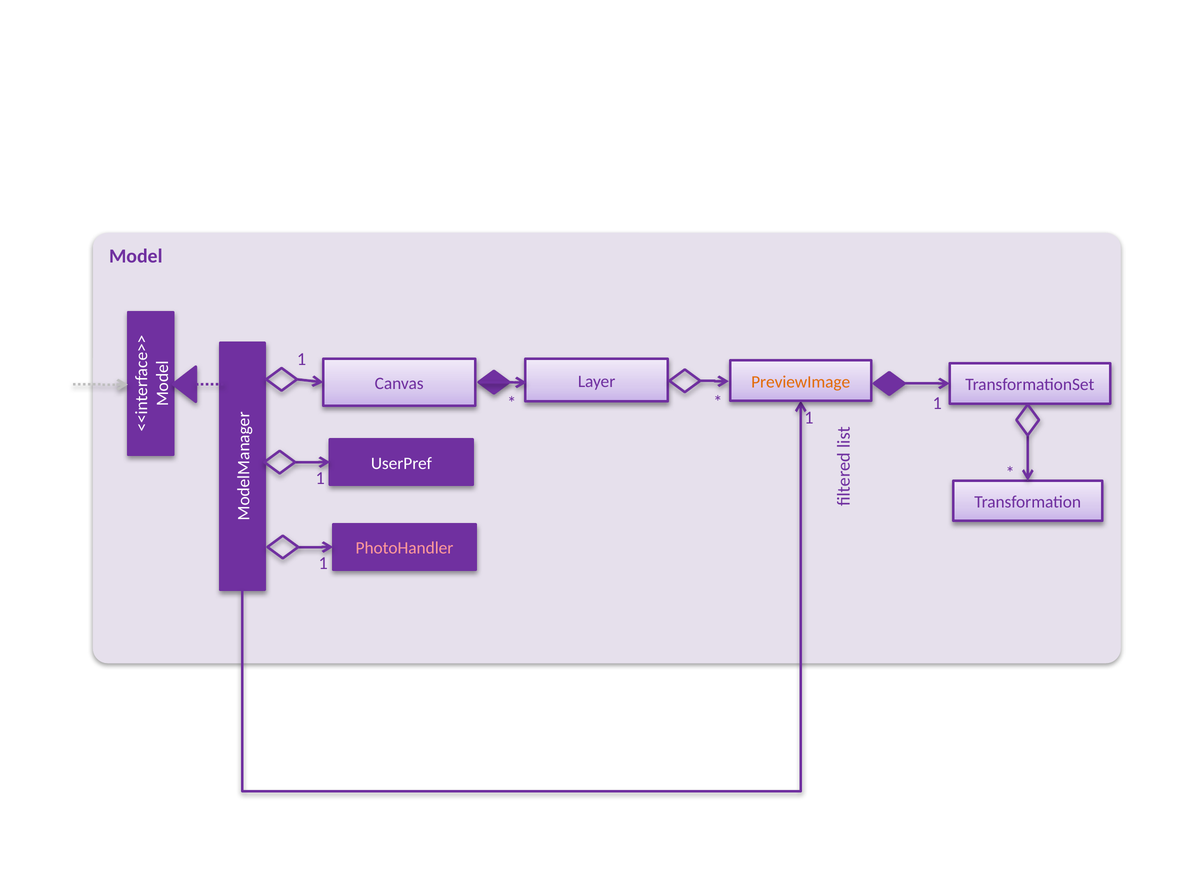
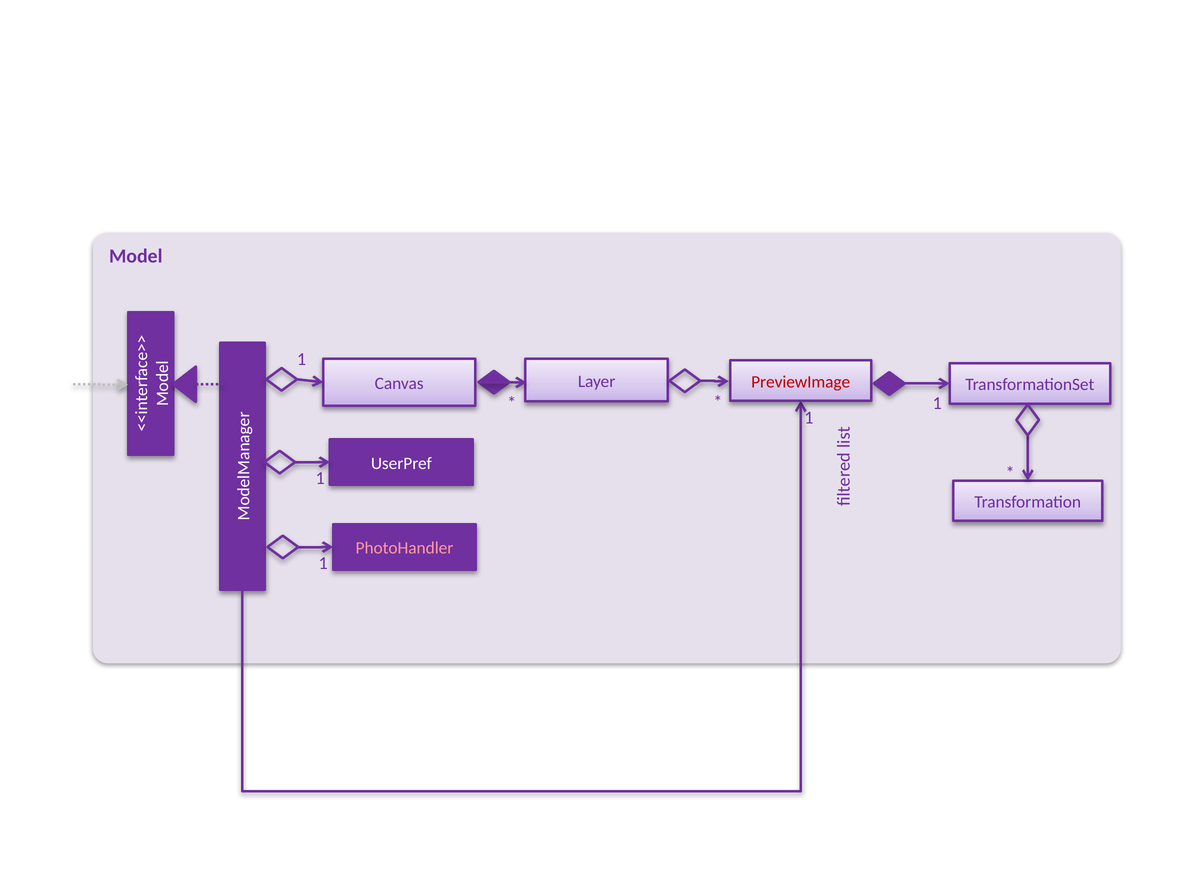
PreviewImage colour: orange -> red (801, 382)
